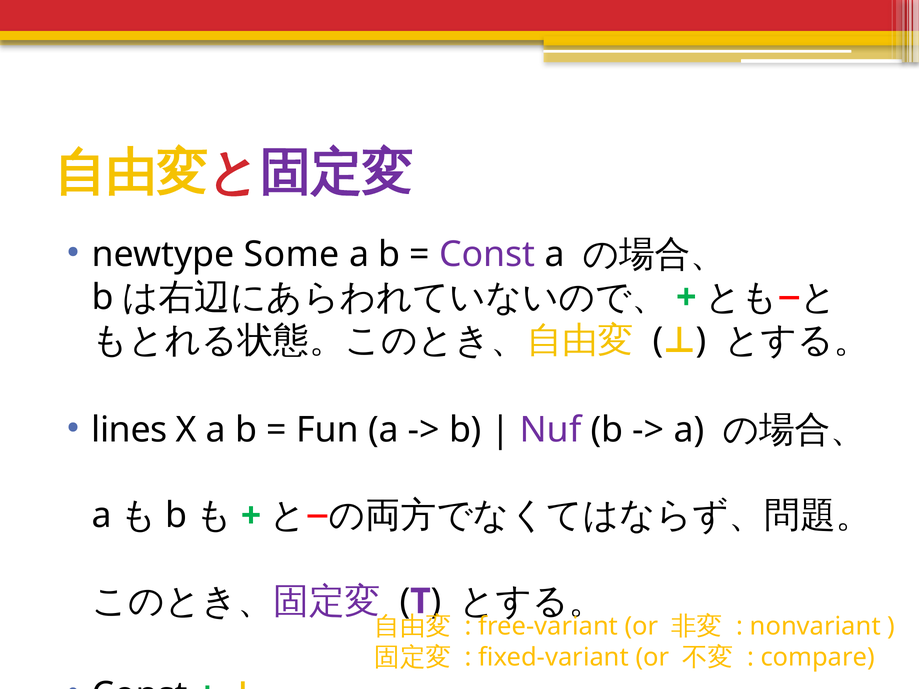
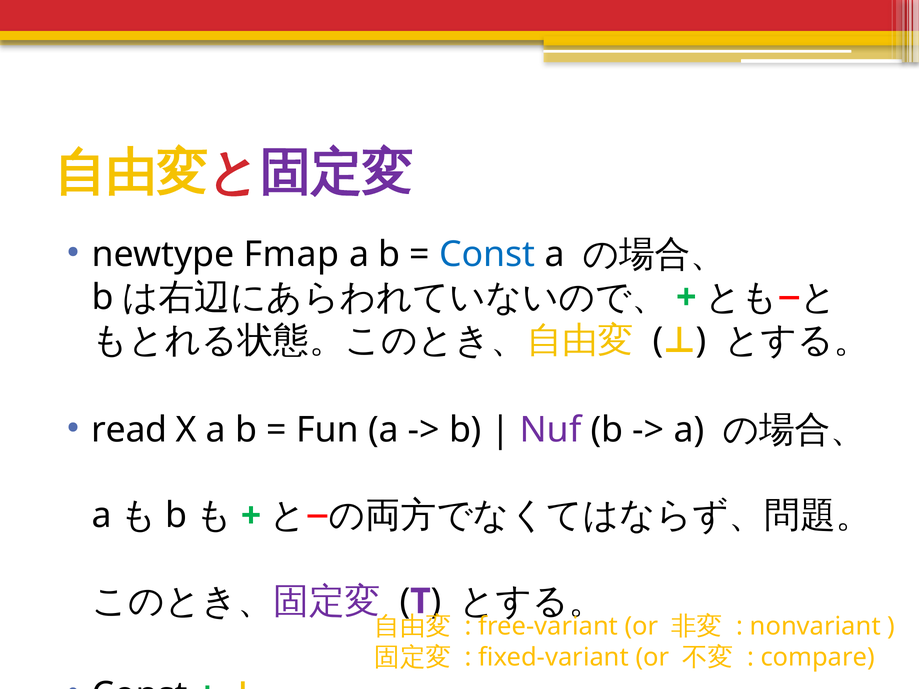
Some: Some -> Fmap (292, 255)
Const colour: purple -> blue (487, 255)
lines: lines -> read (129, 430)
